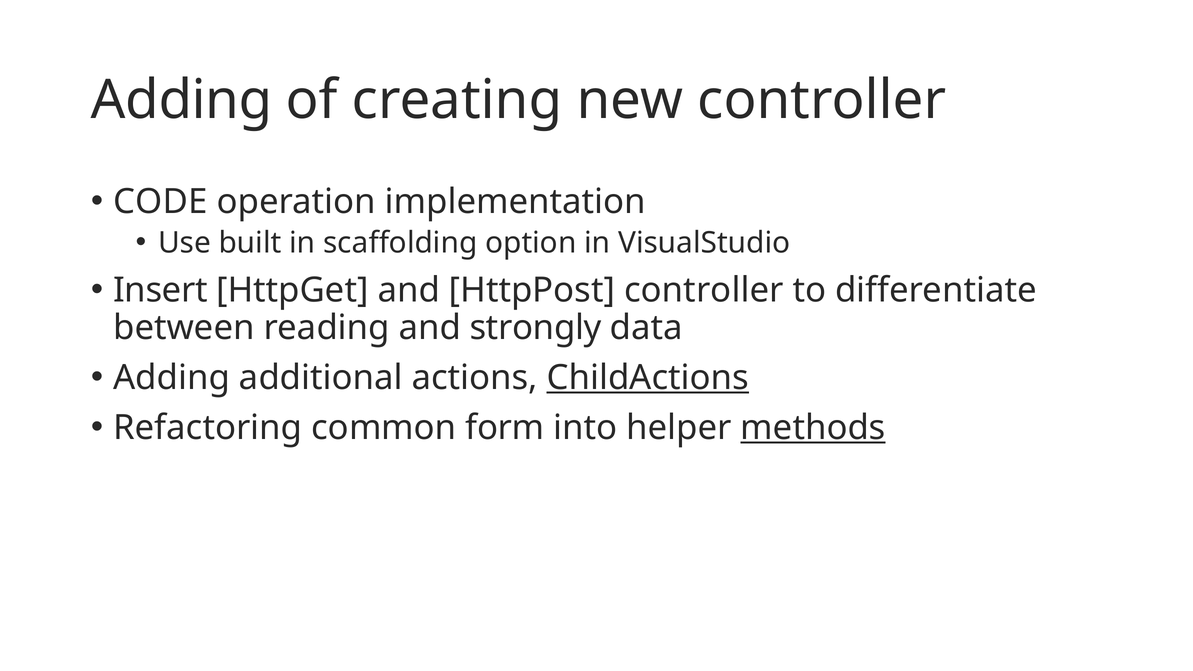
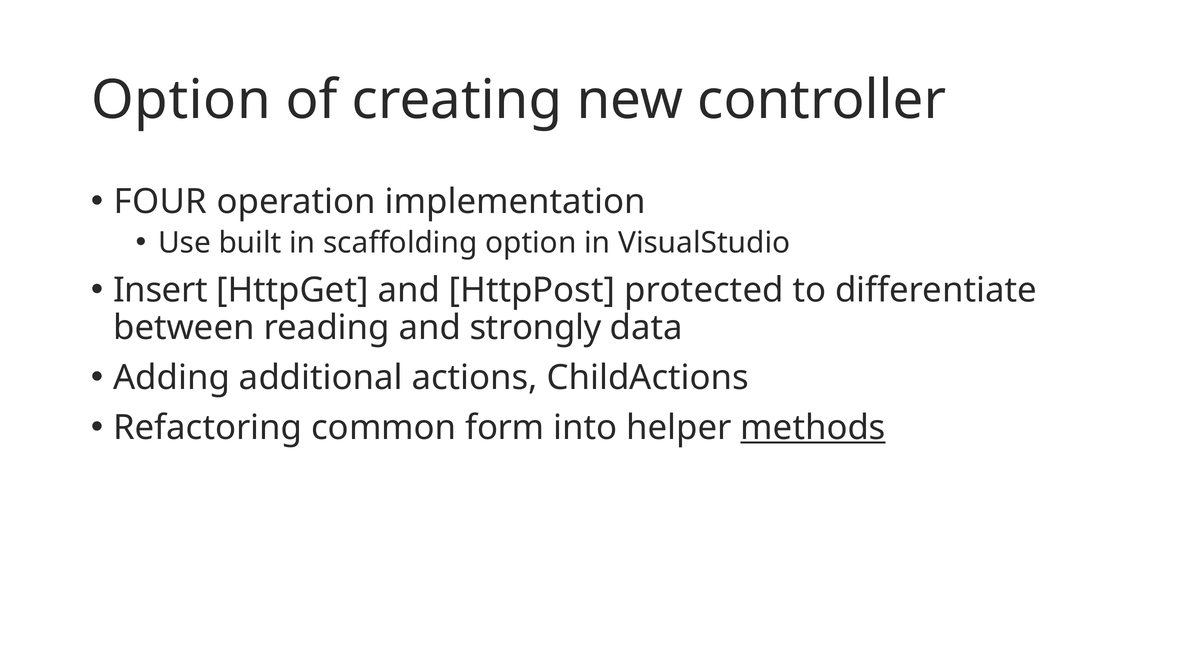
Adding: Adding -> Option (181, 100)
CODE: CODE -> FOUR (160, 202)
HttpPost controller: controller -> protected (704, 290)
ChildActions underline: present -> none (648, 378)
